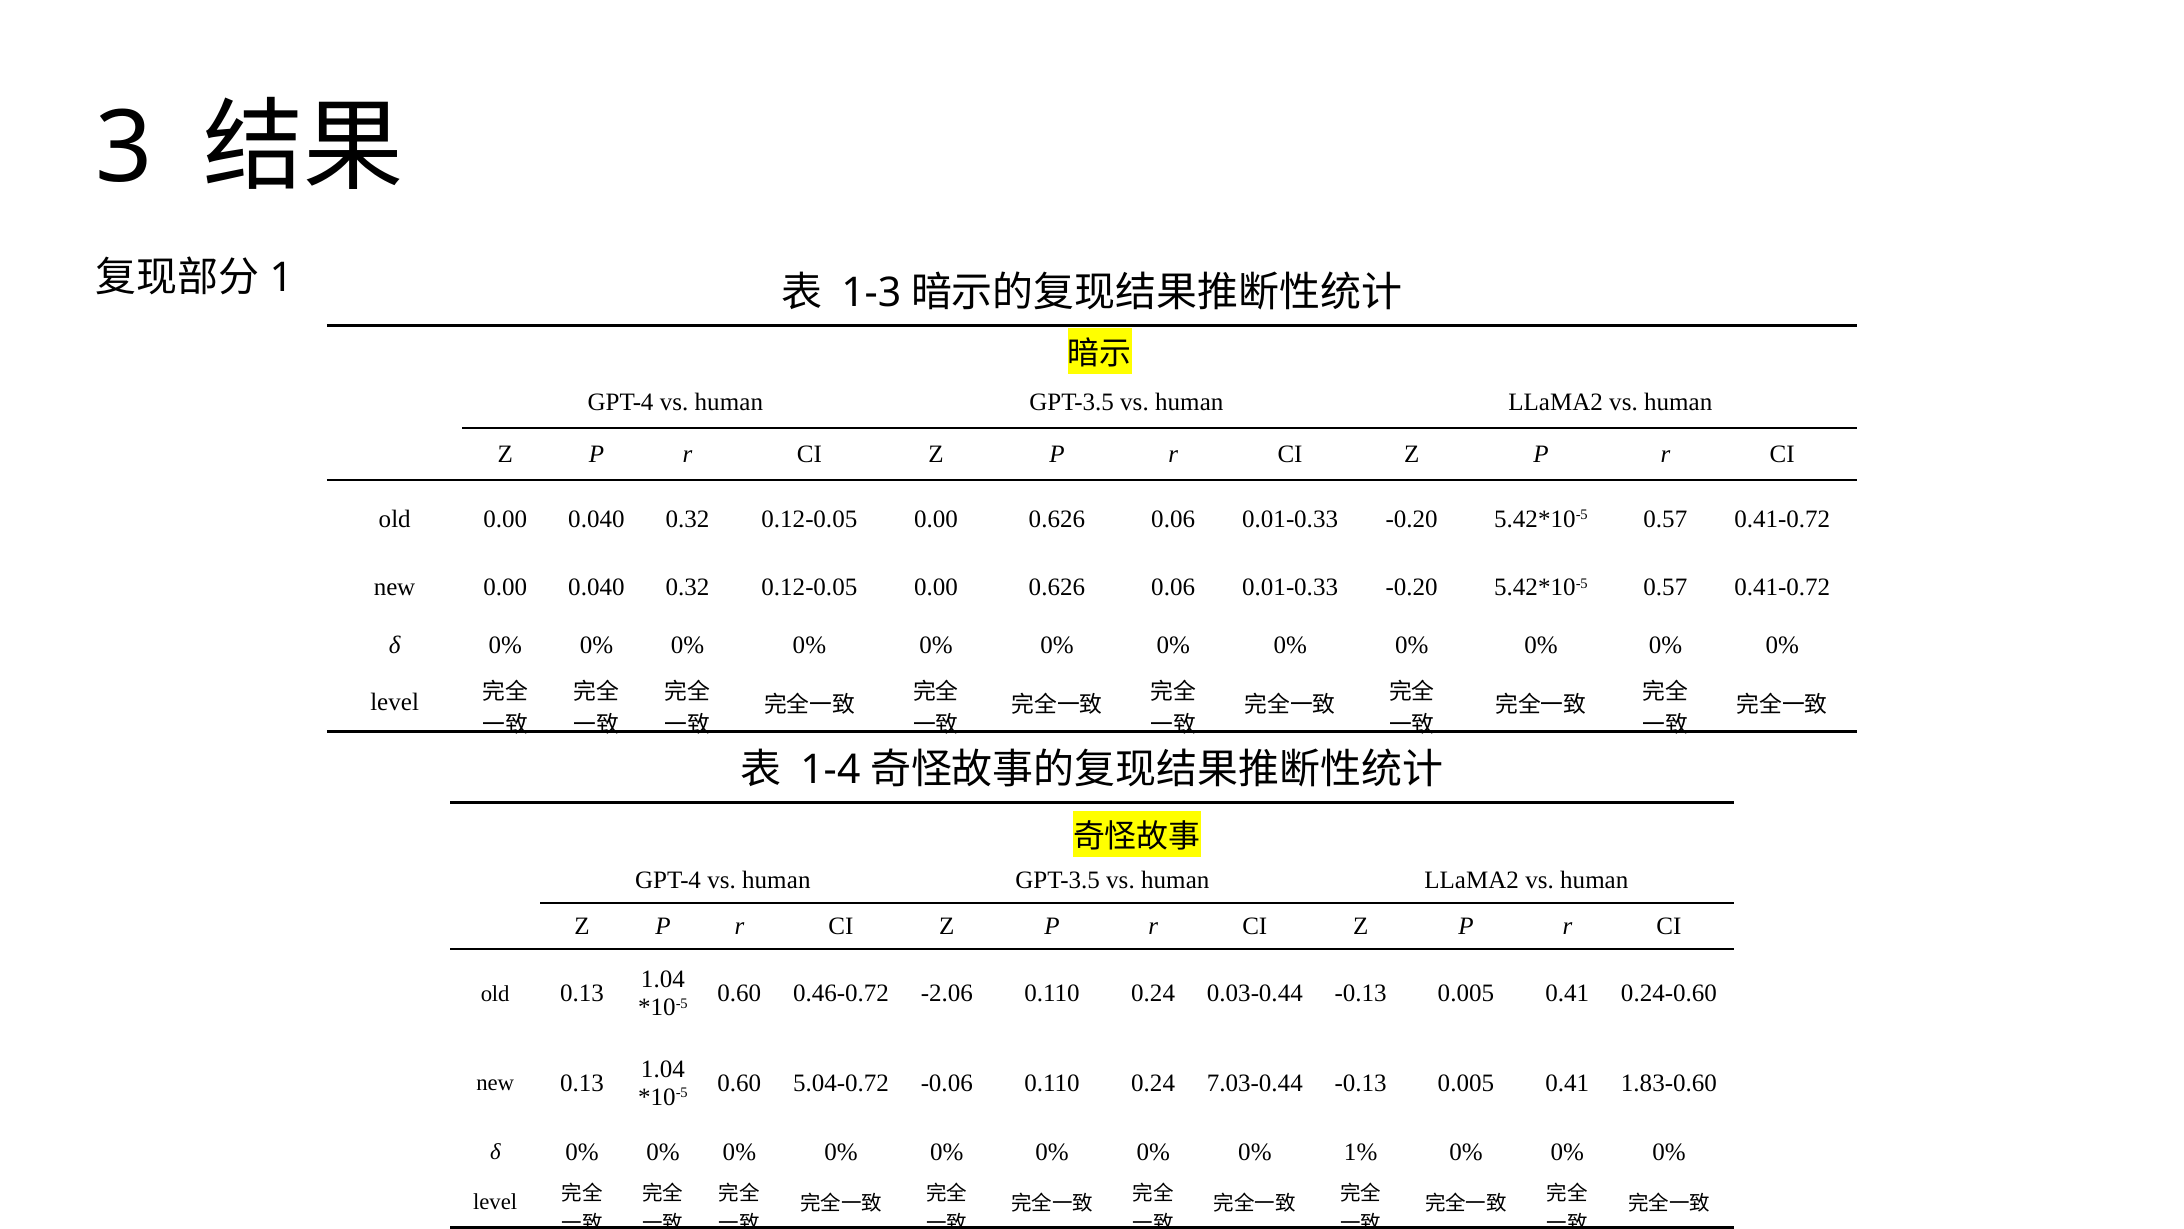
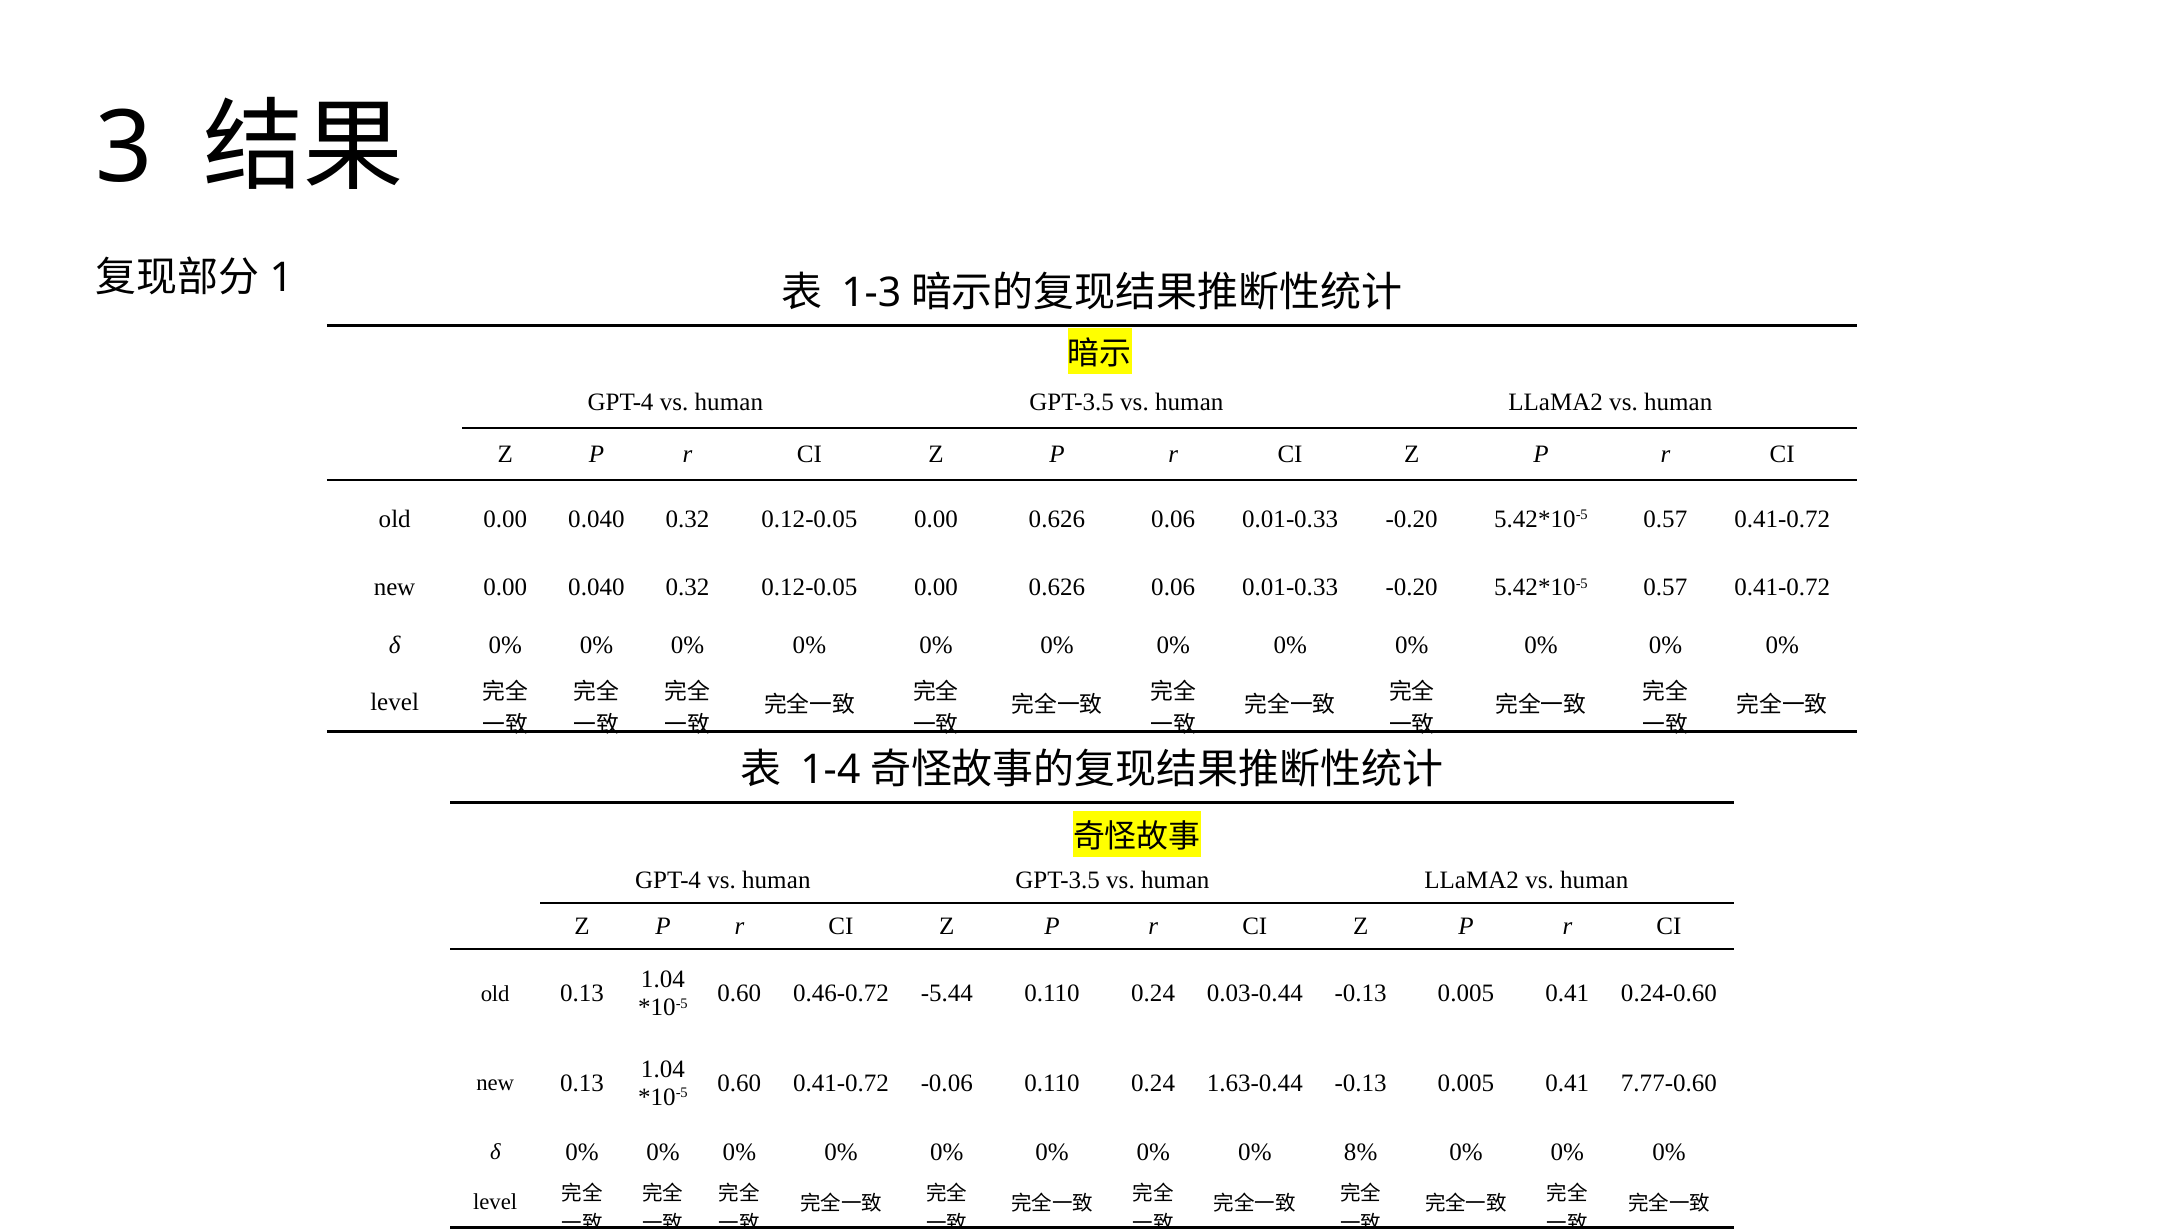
-2.06: -2.06 -> -5.44 (947, 993)
0.60 5.04-0.72: 5.04-0.72 -> 0.41-0.72 (841, 1083)
7.03-0.44: 7.03-0.44 -> 1.63-0.44 (1255, 1083)
1.83-0.60: 1.83-0.60 -> 7.77-0.60 (1669, 1083)
1%: 1% -> 8% (1361, 1152)
